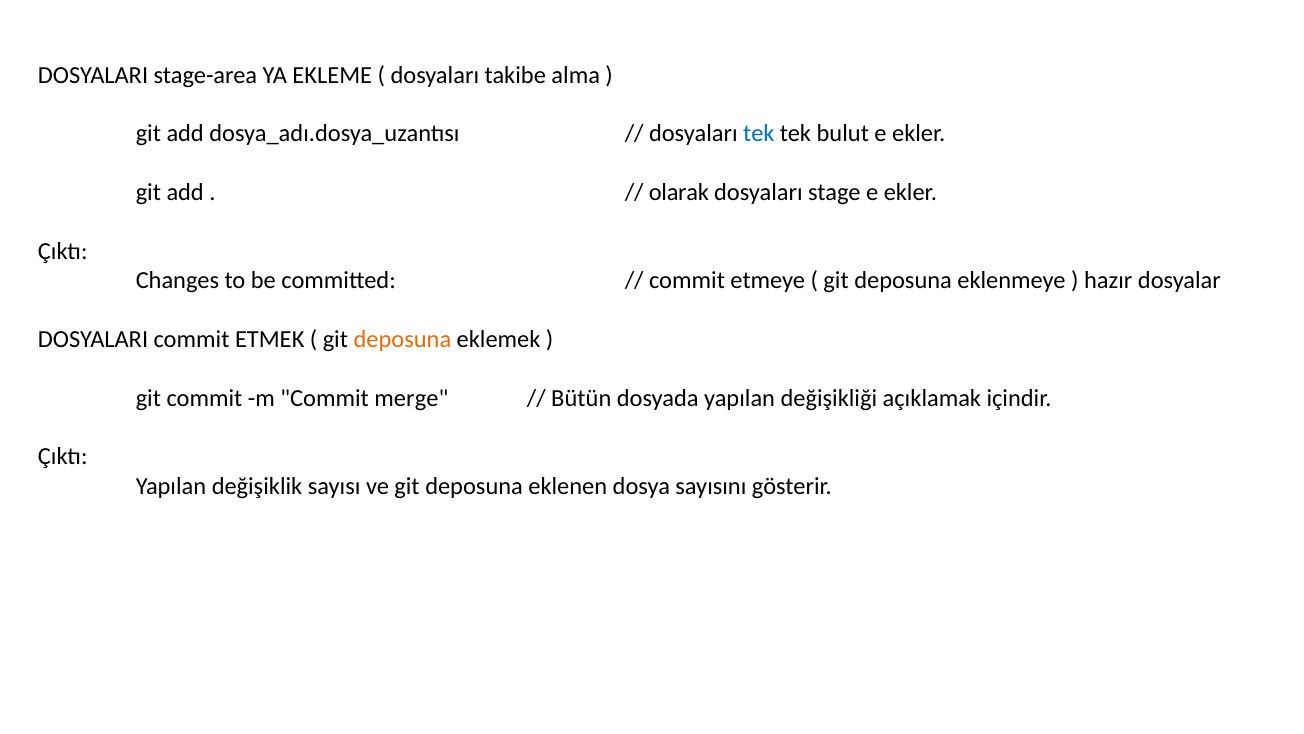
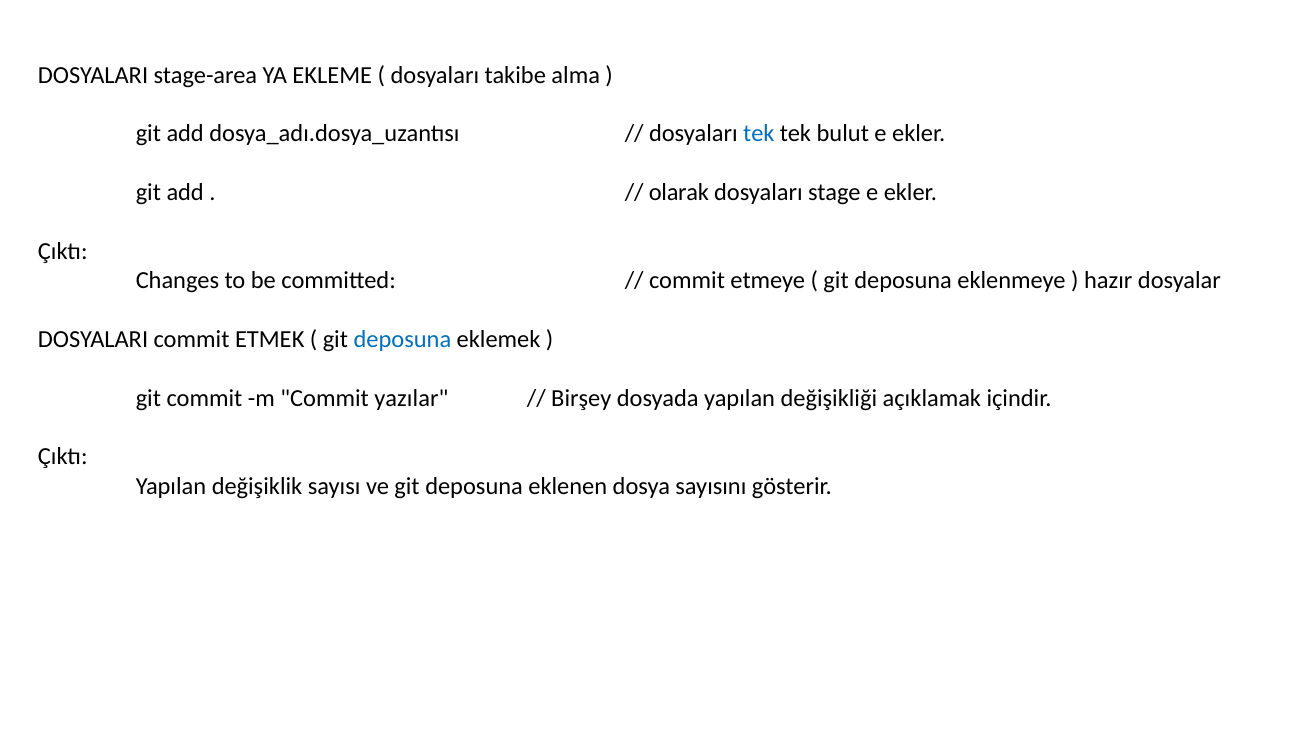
deposuna colour: orange -> blue (402, 339)
merge: merge -> yazılar (411, 398)
Bütün: Bütün -> Birşey (581, 398)
